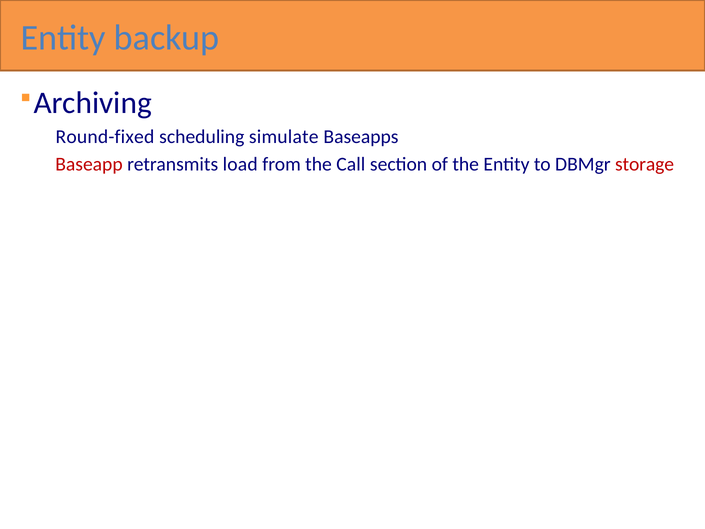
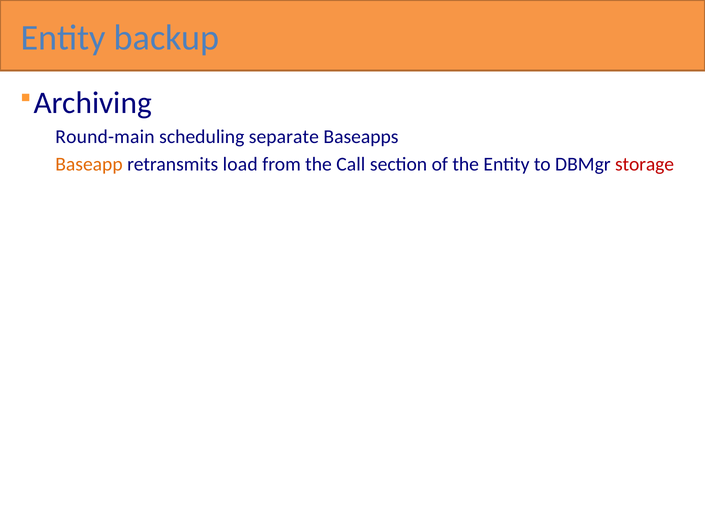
Round-fixed: Round-fixed -> Round-main (105, 137)
simulate: simulate -> separate (284, 137)
Baseapp colour: red -> orange (89, 164)
